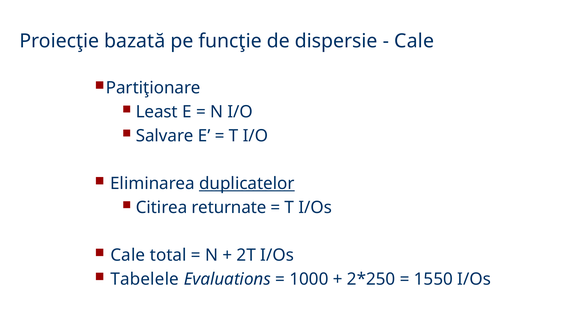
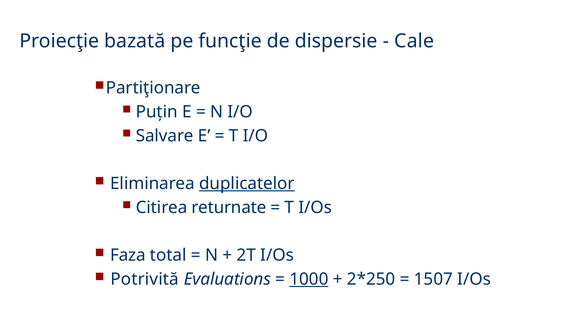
Least: Least -> Puţin (157, 112)
Cale: Cale -> Faza (128, 255)
Tabelele: Tabelele -> Potrivită (145, 279)
1000 underline: none -> present (309, 279)
1550: 1550 -> 1507 (433, 279)
